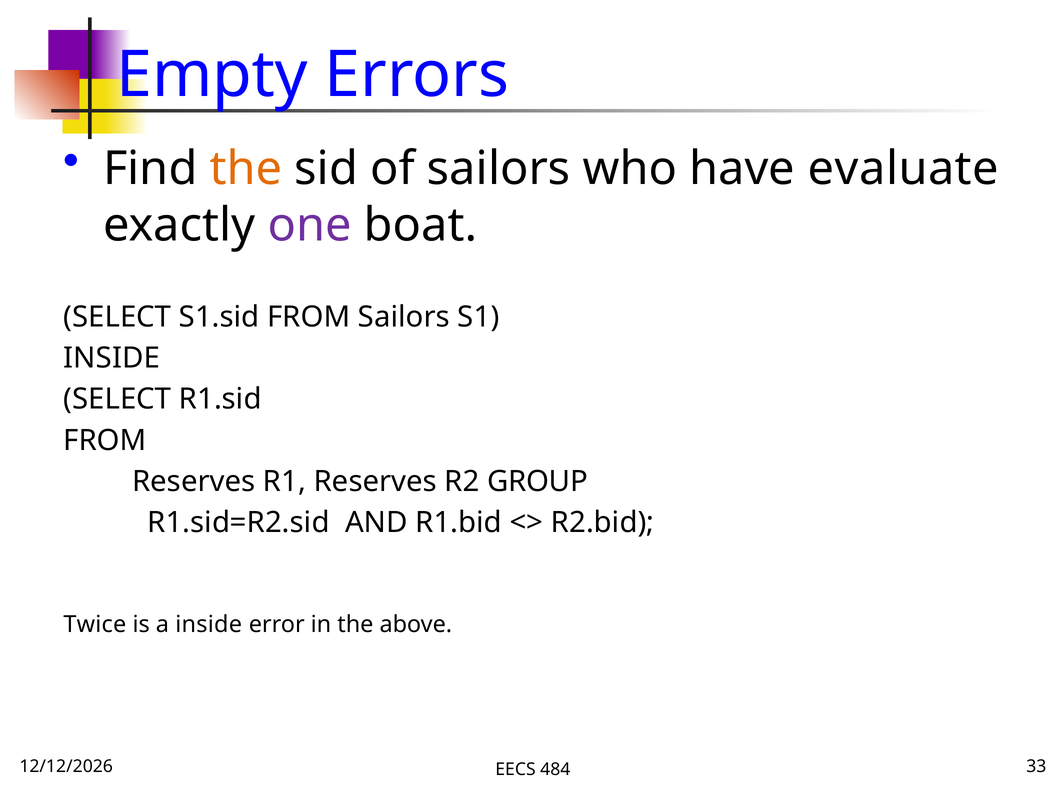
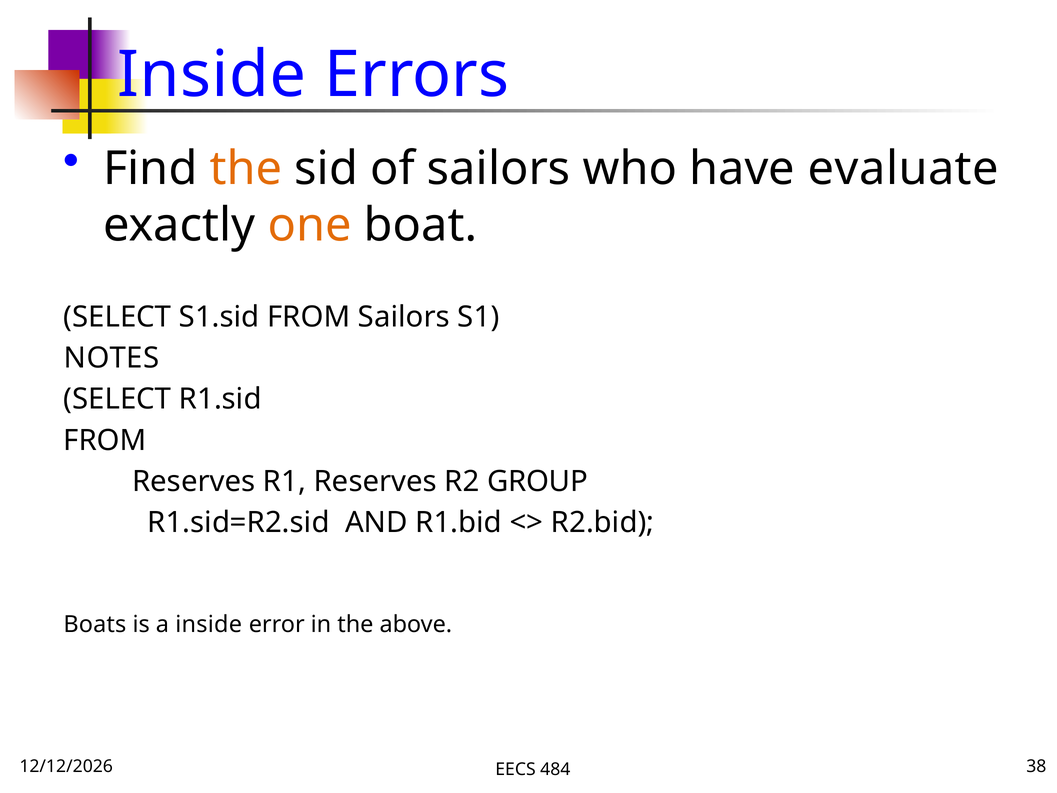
Empty: Empty -> Inside (212, 75)
one colour: purple -> orange (310, 225)
INSIDE: INSIDE -> NOTES (112, 358)
Twice: Twice -> Boats (95, 624)
33: 33 -> 38 (1036, 766)
